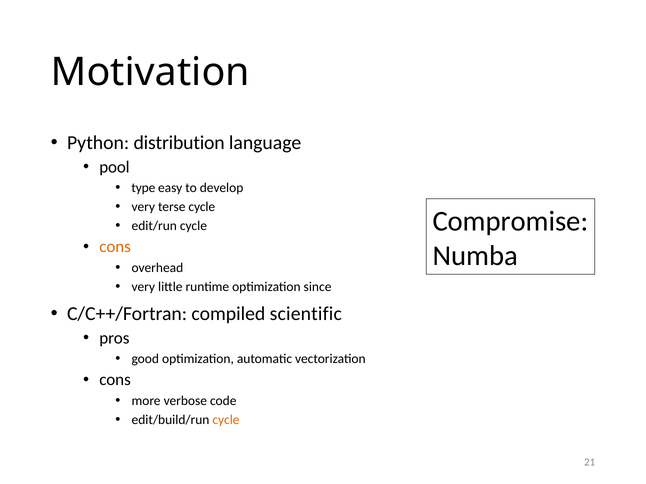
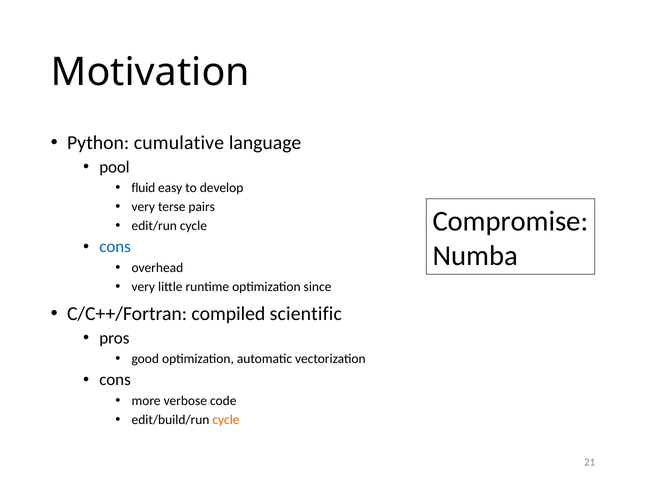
distribution: distribution -> cumulative (179, 143)
type: type -> fluid (143, 188)
terse cycle: cycle -> pairs (202, 207)
cons colour: orange -> blue (115, 247)
